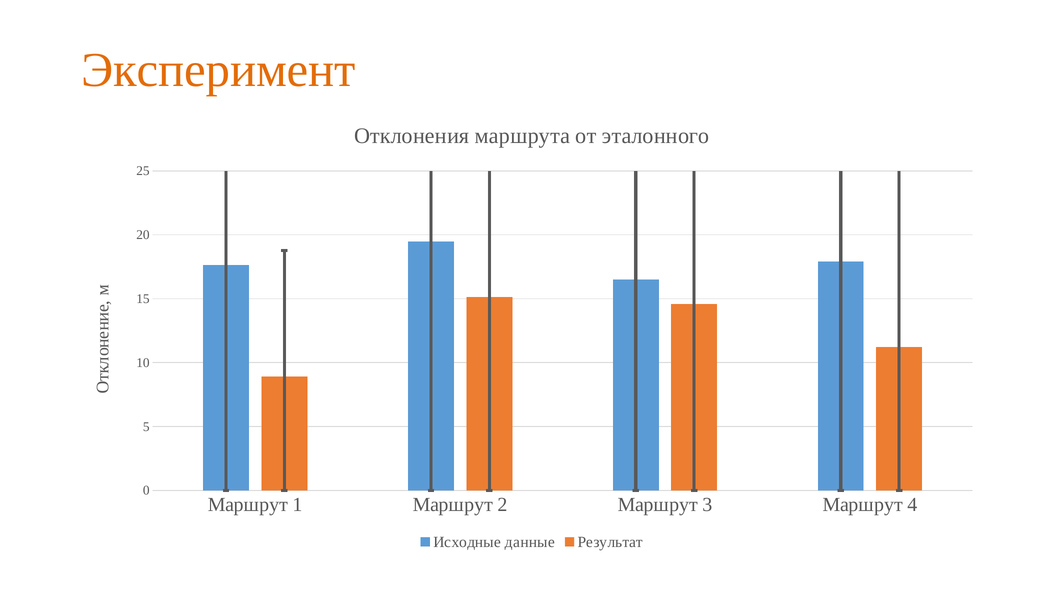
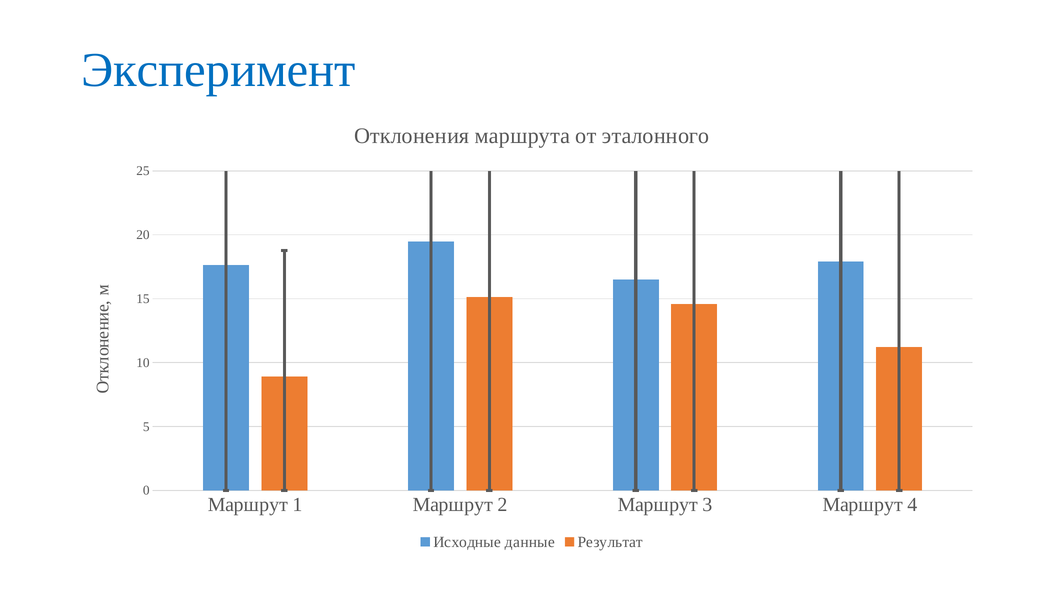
Эксперимент colour: orange -> blue (218, 70)
